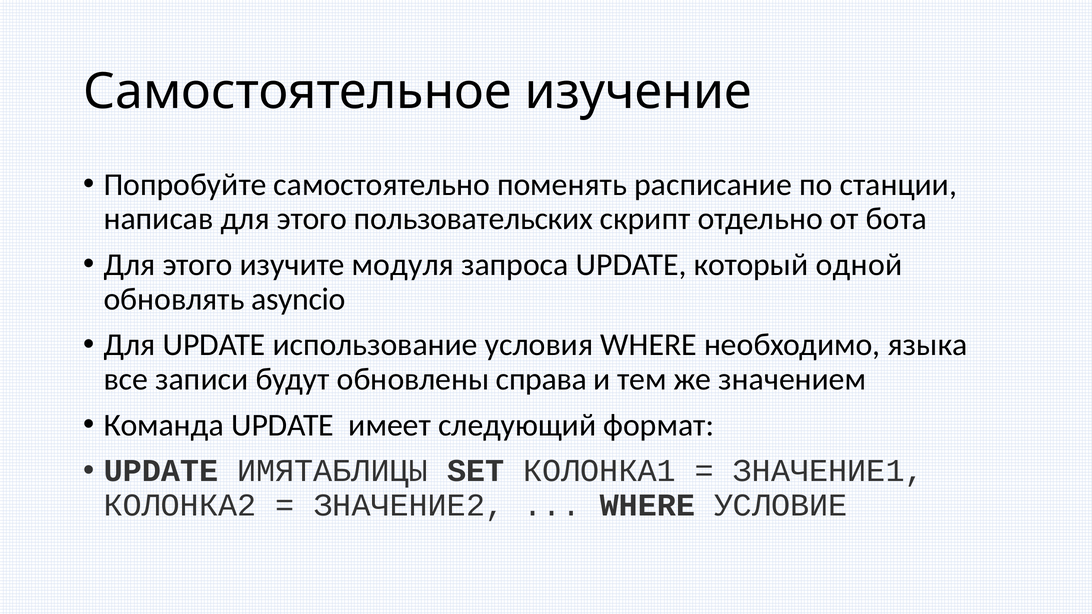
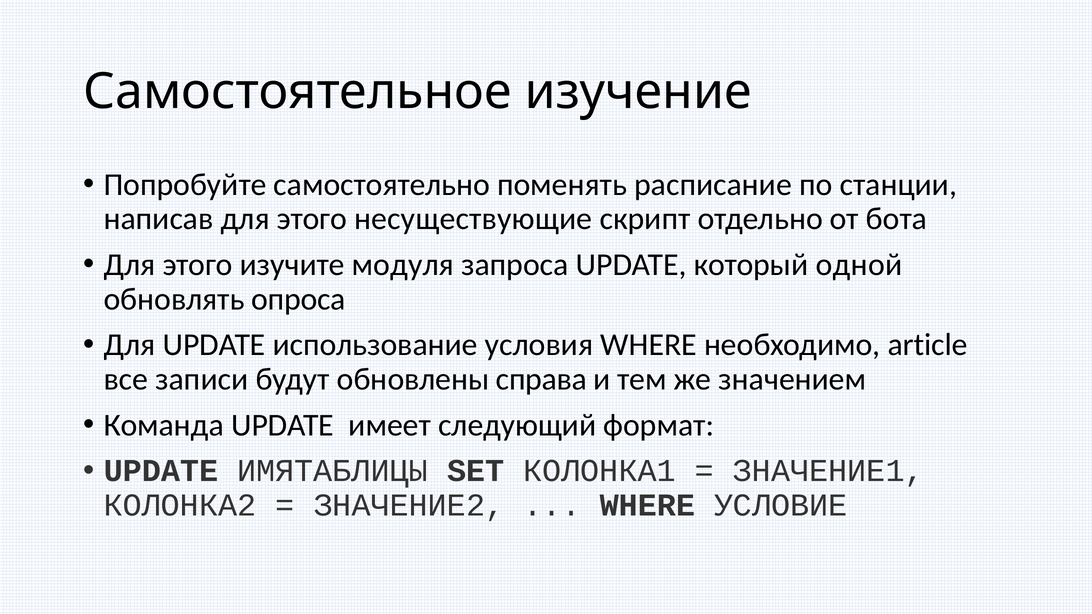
пользовательских: пользовательских -> несуществующие (473, 219)
asyncio: asyncio -> опроса (298, 299)
языка: языка -> article (928, 345)
